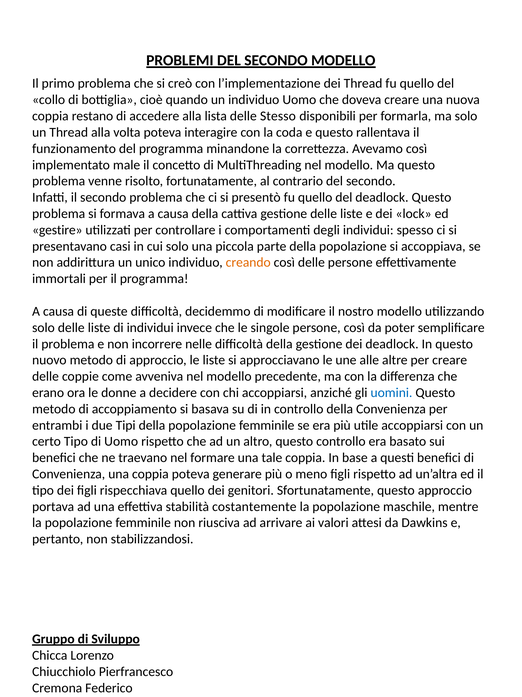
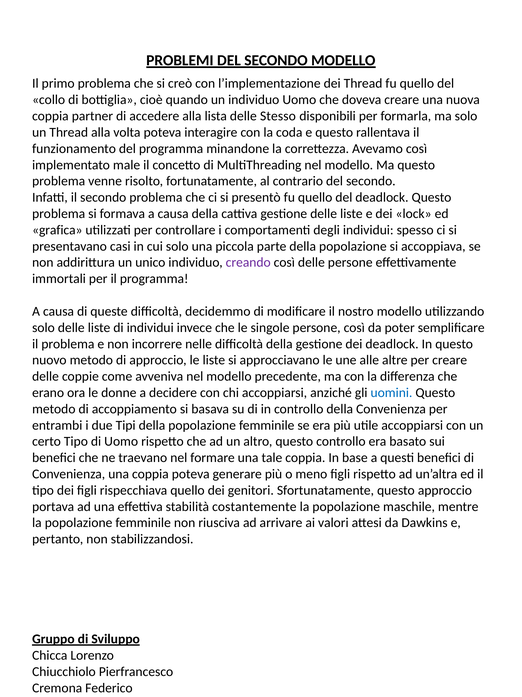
restano: restano -> partner (92, 116)
gestire: gestire -> grafica (57, 230)
creando colour: orange -> purple (248, 262)
